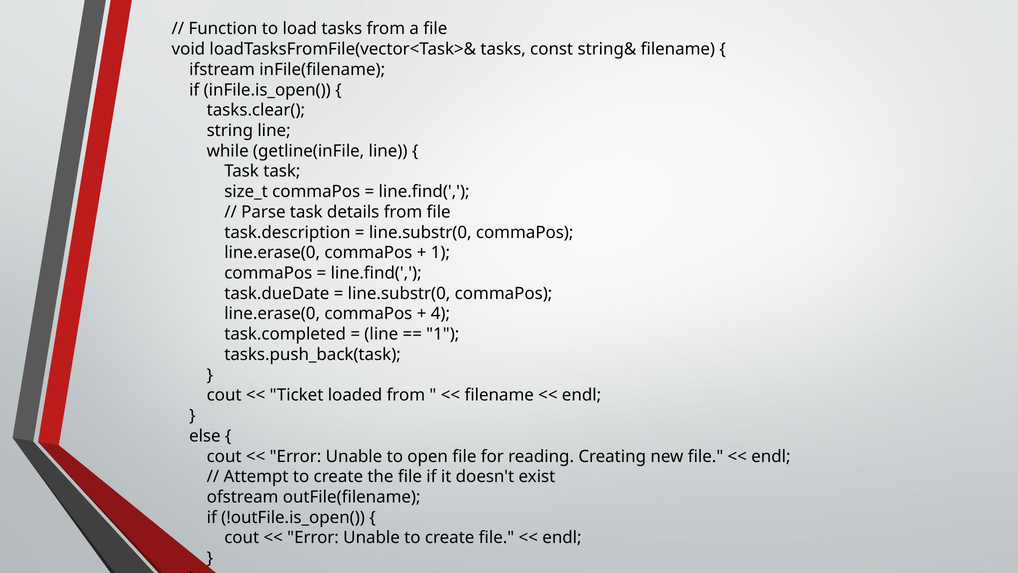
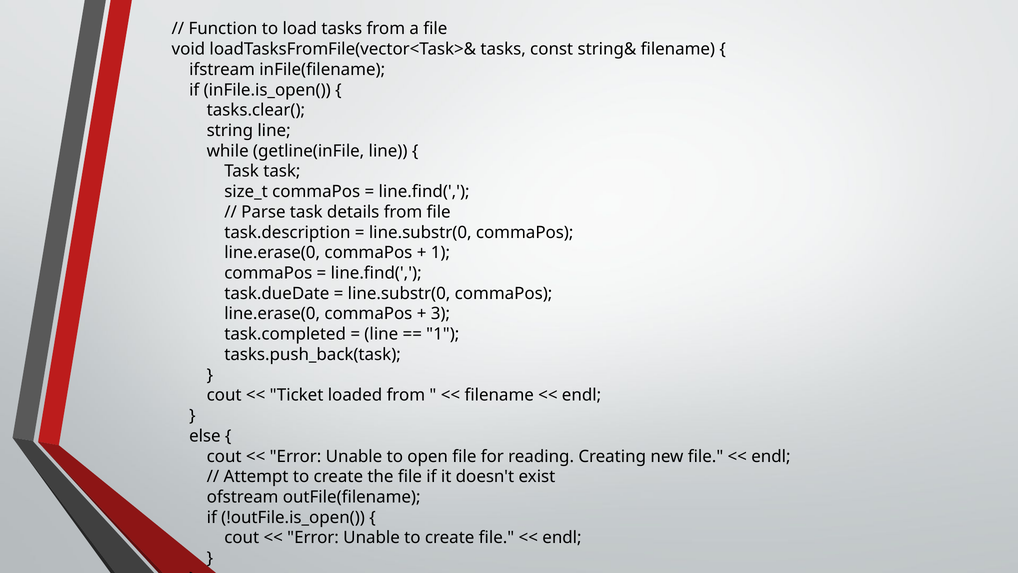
4: 4 -> 3 (440, 314)
